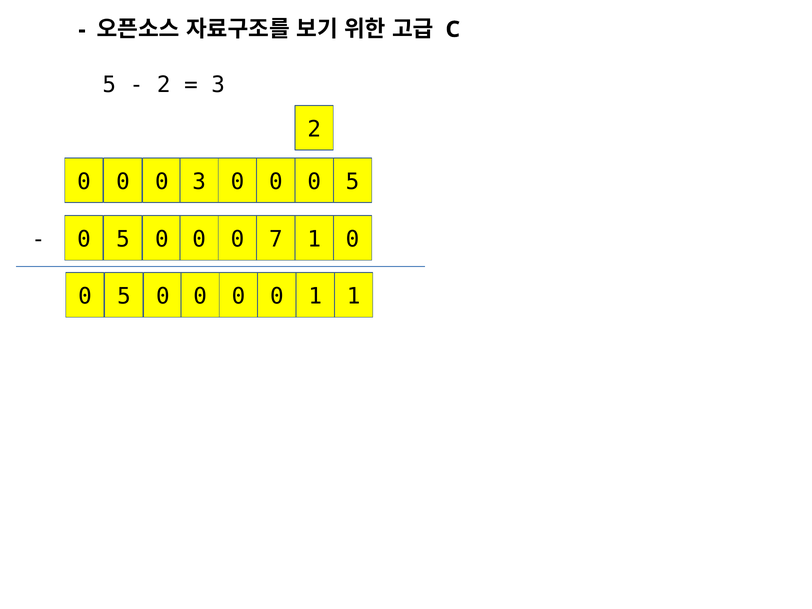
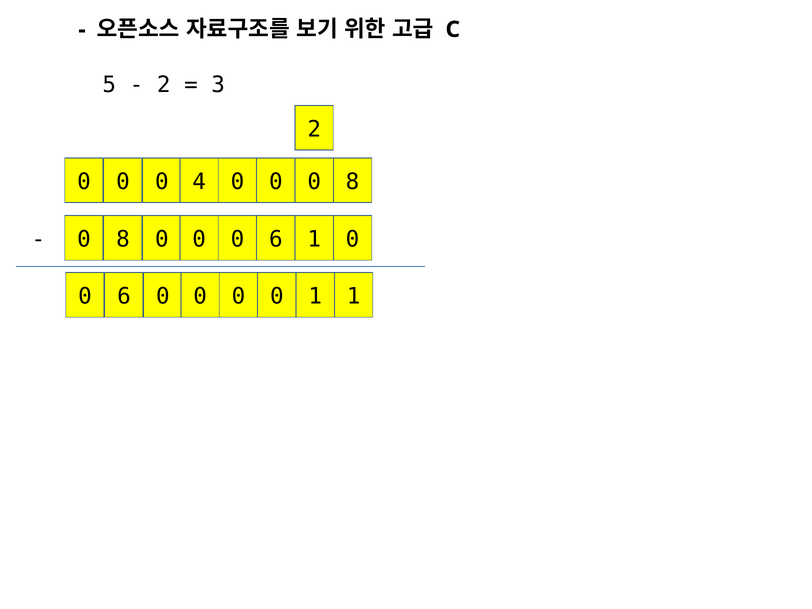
0 3: 3 -> 4 (199, 182)
0 0 0 5: 5 -> 8 (353, 182)
5: 5 -> 8 (123, 239)
0 0 0 7: 7 -> 6 (276, 239)
5: 5 -> 6 (124, 296)
